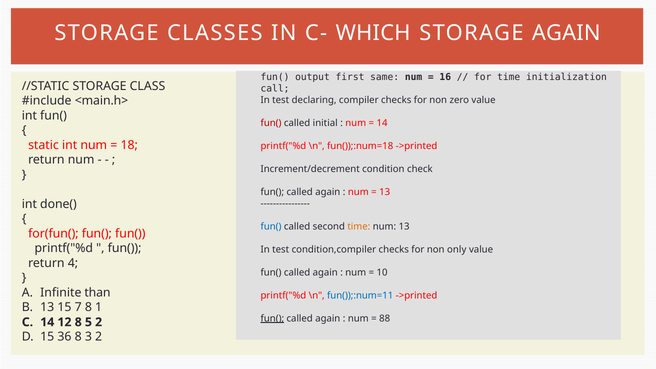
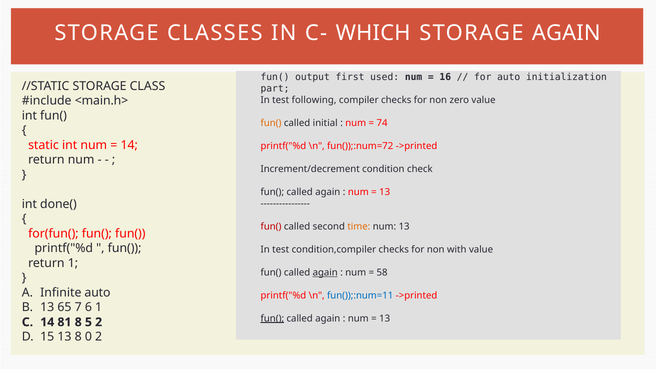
same: same -> used (385, 77)
for time: time -> auto (509, 77)
call: call -> part (275, 89)
declaring: declaring -> following (314, 100)
fun( colour: red -> orange (271, 123)
14: 14 -> 74 (382, 123)
18: 18 -> 14 (129, 145)
fun());:num=18: fun());:num=18 -> fun());:num=72 (360, 146)
fun( colour: blue -> red (271, 227)
only: only -> with (457, 249)
return 4: 4 -> 1 (73, 263)
again underline: none -> present (325, 272)
10: 10 -> 58 (382, 272)
Infinite than: than -> auto (97, 293)
13 15: 15 -> 65 (64, 307)
7 8: 8 -> 6 (88, 307)
88: 88 -> 13 (385, 318)
12: 12 -> 81 (64, 322)
15 36: 36 -> 13 (64, 337)
3: 3 -> 0 (88, 337)
